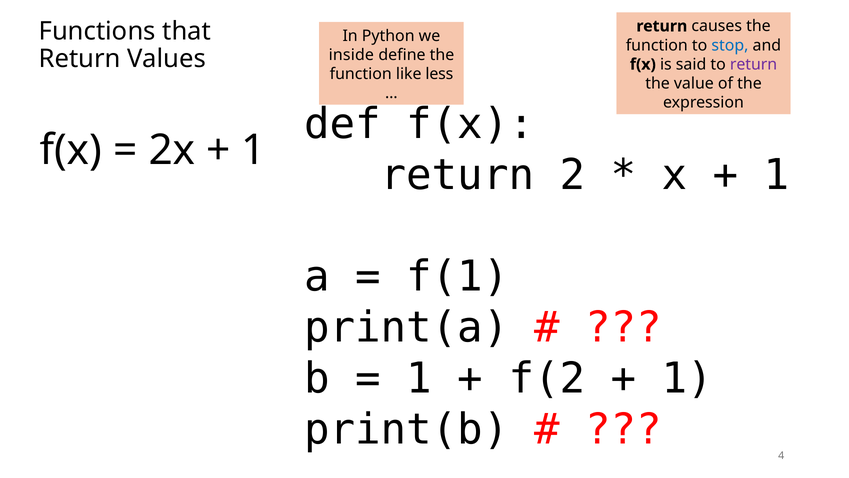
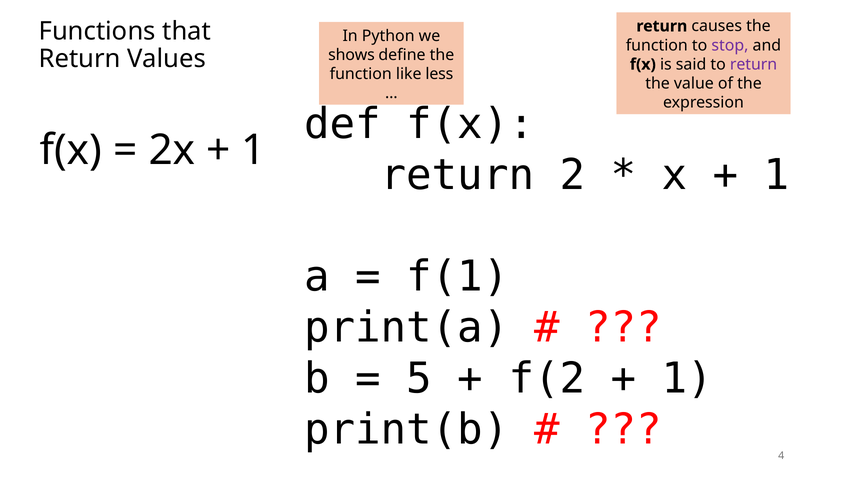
stop colour: blue -> purple (730, 45)
inside: inside -> shows (351, 55)
1: 1 -> 5 (419, 379)
